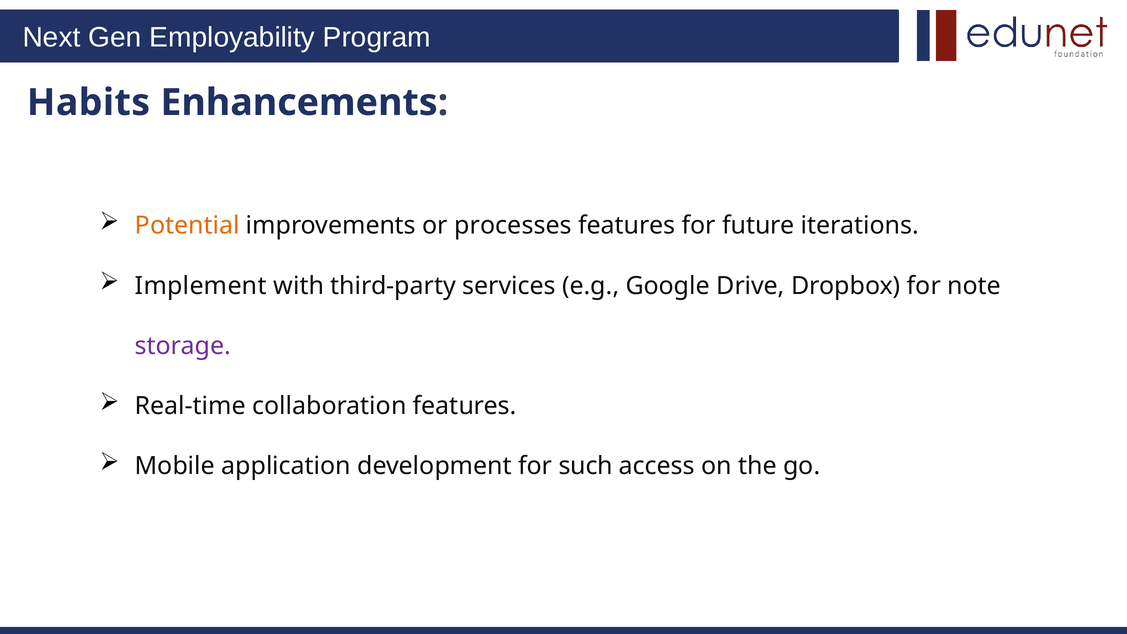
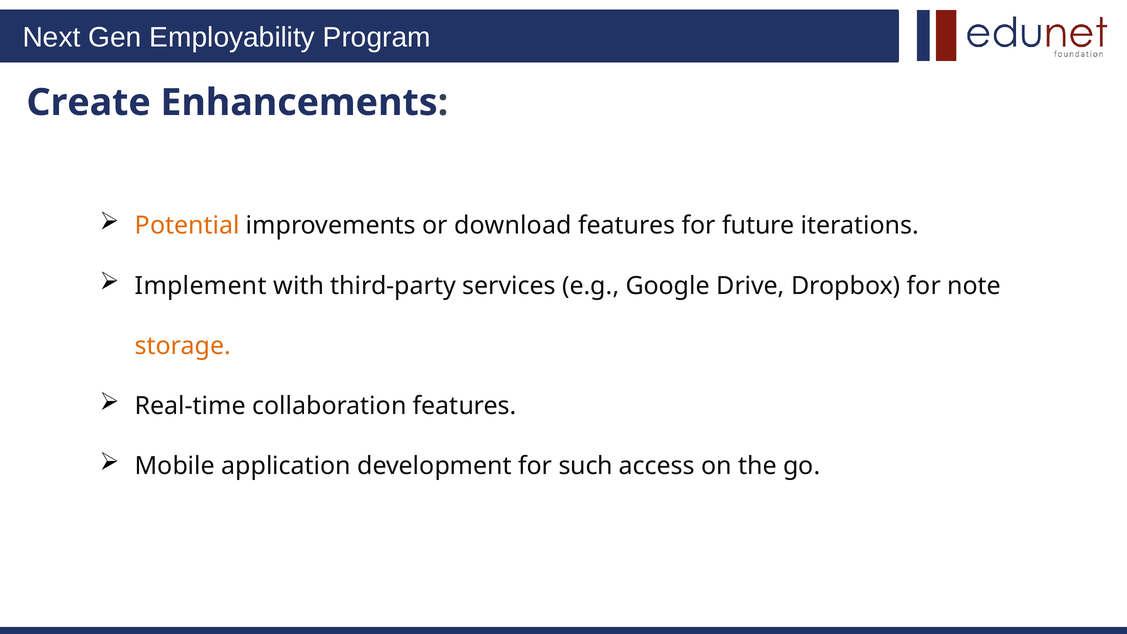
Habits: Habits -> Create (89, 103)
processes: processes -> download (513, 226)
storage colour: purple -> orange (183, 346)
